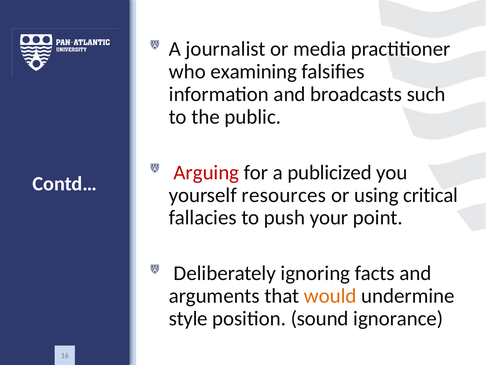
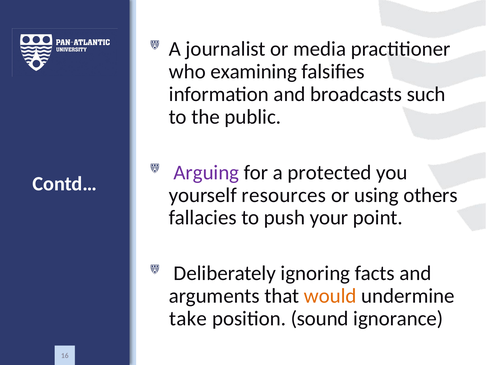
Arguing colour: red -> purple (206, 172)
publicized: publicized -> protected (330, 172)
critical: critical -> others (431, 195)
style: style -> take (188, 318)
